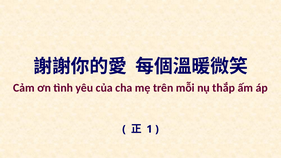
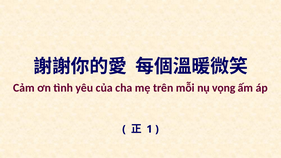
thắp: thắp -> vọng (224, 88)
